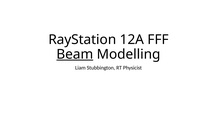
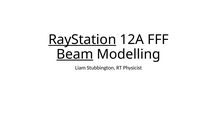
RayStation underline: none -> present (82, 40)
